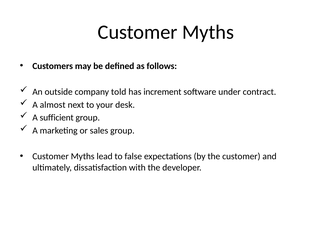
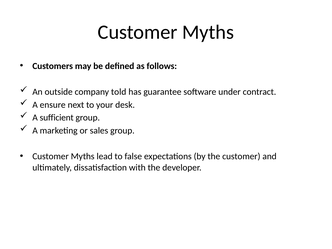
increment: increment -> guarantee (162, 92)
almost: almost -> ensure (53, 105)
